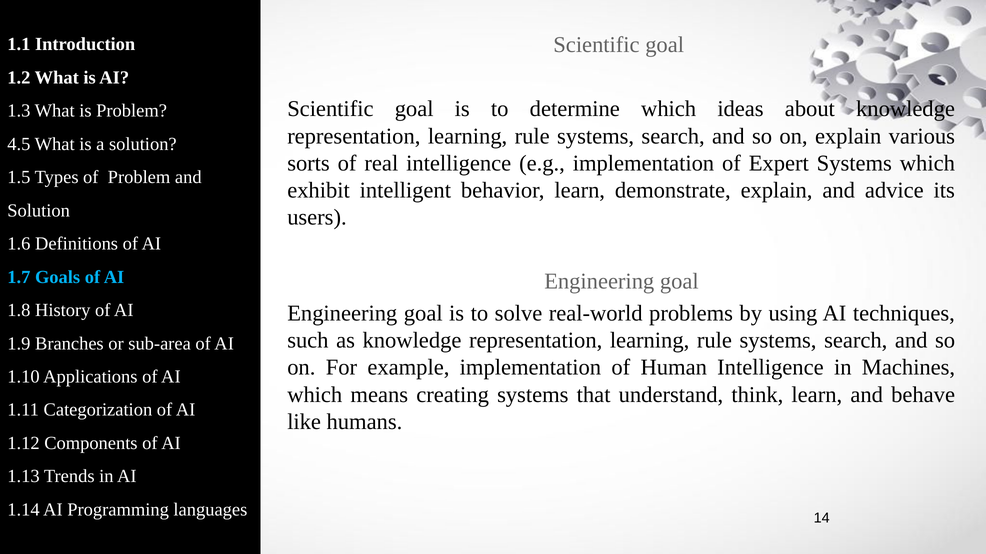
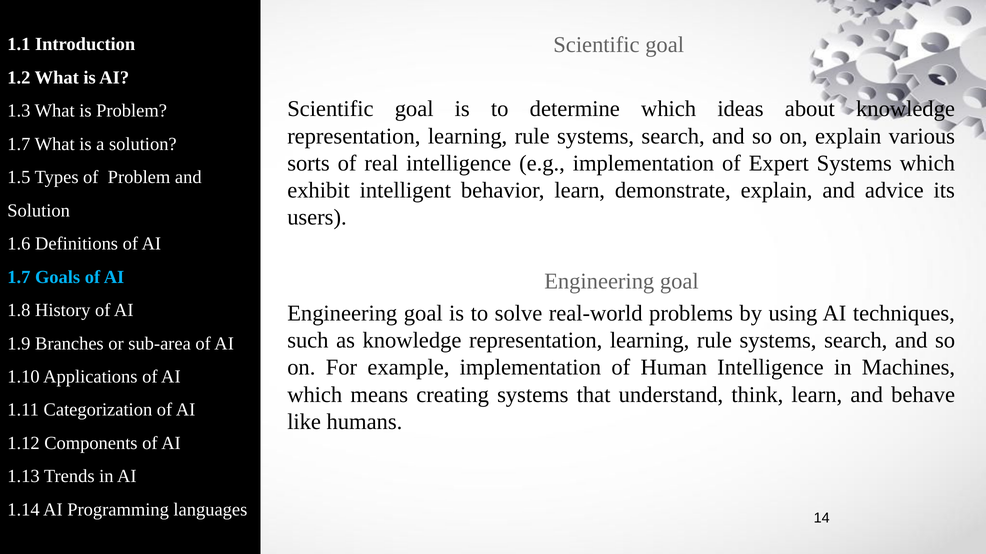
4.5: 4.5 -> 1.7 (19, 144)
